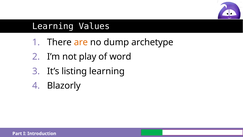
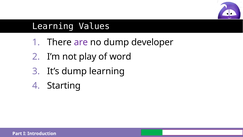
are colour: orange -> purple (81, 42)
archetype: archetype -> developer (152, 42)
It’s listing: listing -> dump (74, 71)
Blazorly: Blazorly -> Starting (64, 85)
